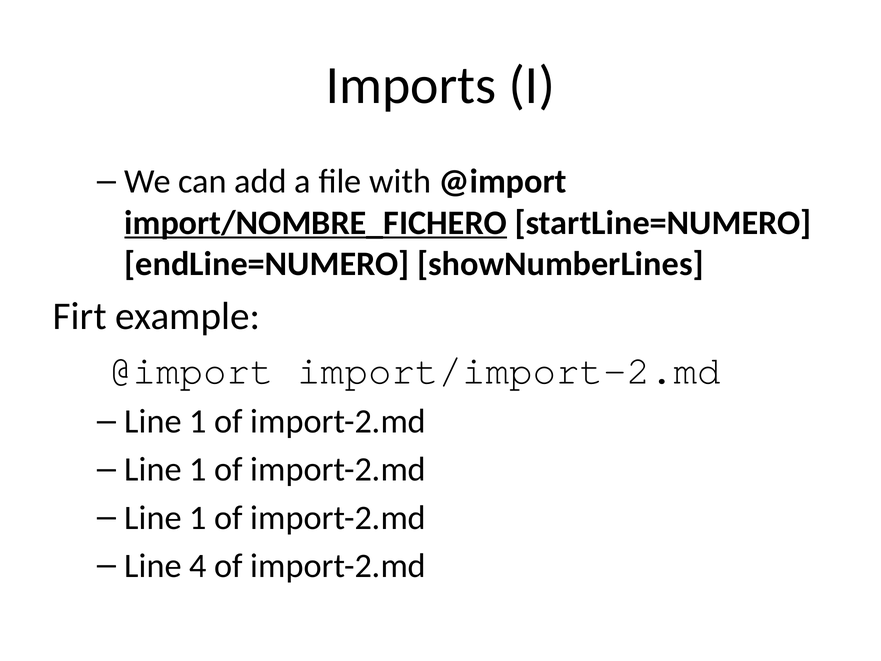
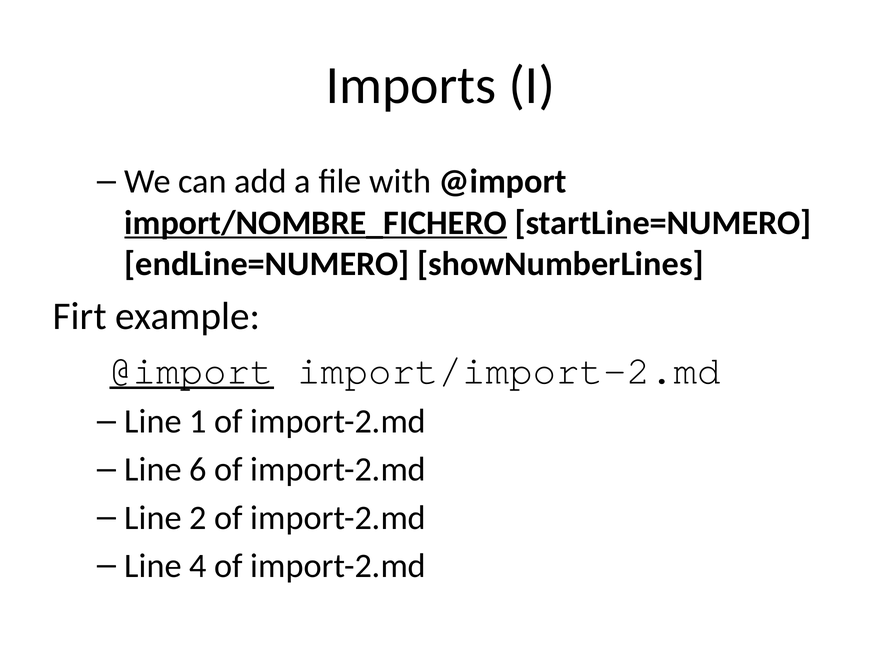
@import underline: none -> present (192, 371)
1: 1 -> 6 (198, 469)
1: 1 -> 2 (198, 517)
